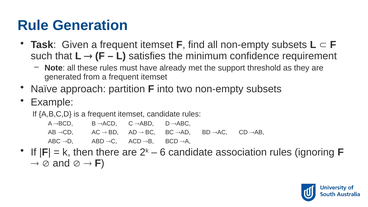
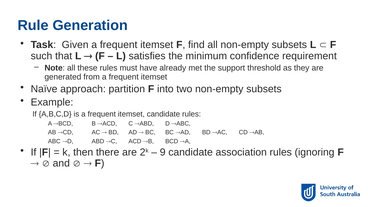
6: 6 -> 9 (163, 152)
